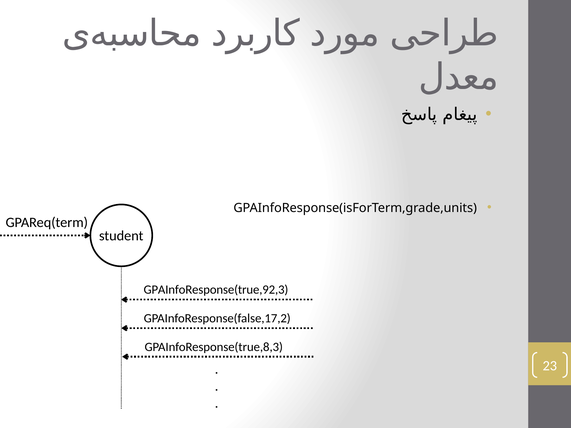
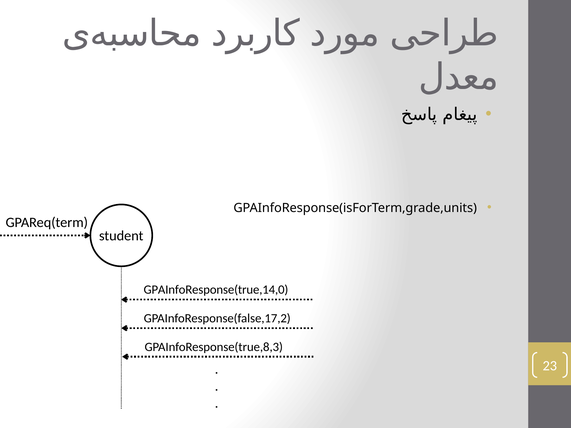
GPAInfoResponse(true,92,3: GPAInfoResponse(true,92,3 -> GPAInfoResponse(true,14,0 (216, 290)
